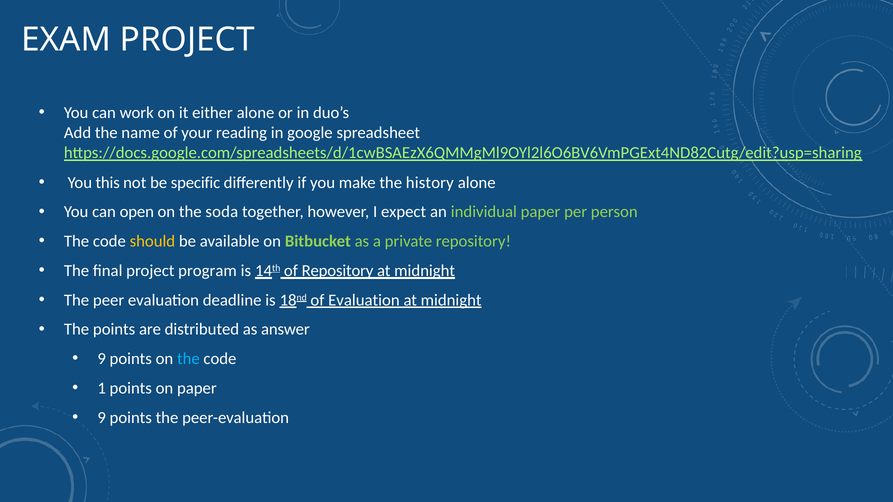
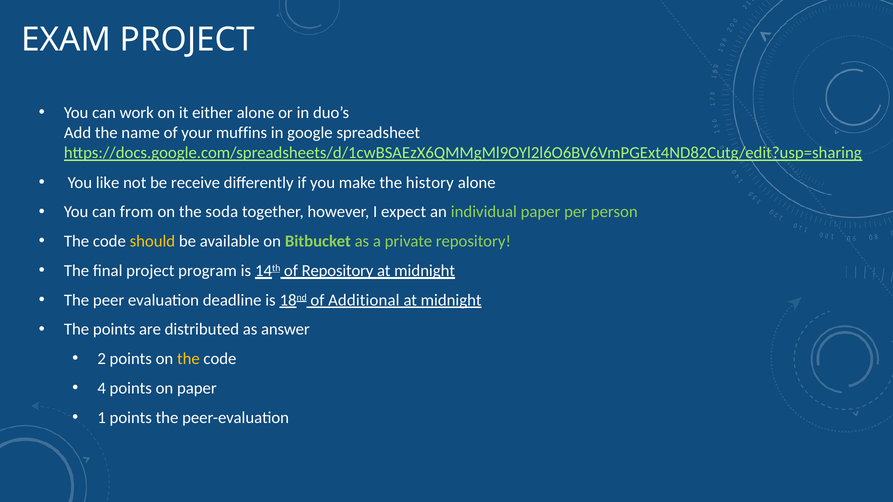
reading: reading -> muffins (242, 133)
this: this -> like (108, 183)
specific: specific -> receive (195, 183)
open: open -> from (137, 212)
of Evaluation: Evaluation -> Additional (364, 300)
9: 9 -> 2 (102, 359)
the colour: light blue -> yellow (188, 359)
1: 1 -> 4 (102, 388)
9: 9 -> 1 (102, 418)
